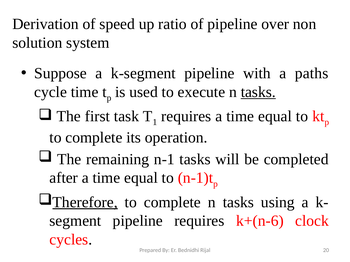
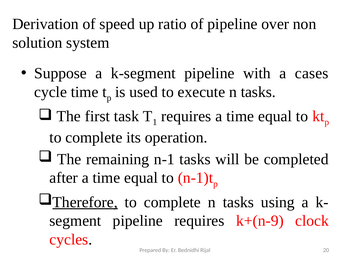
paths: paths -> cases (312, 73)
tasks underline: present -> none (258, 92)
k+(n-6: k+(n-6 -> k+(n-9 (260, 221)
